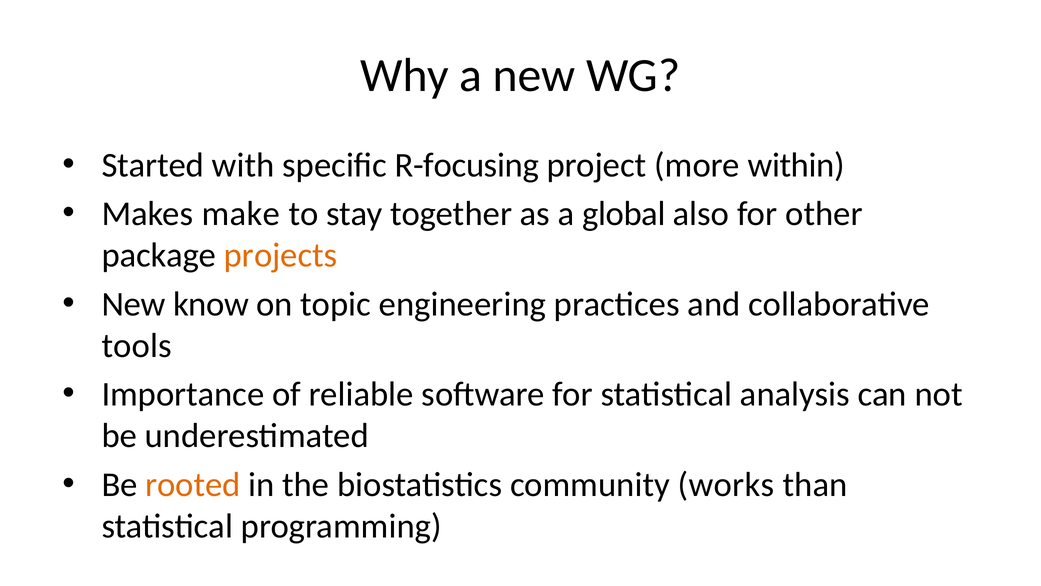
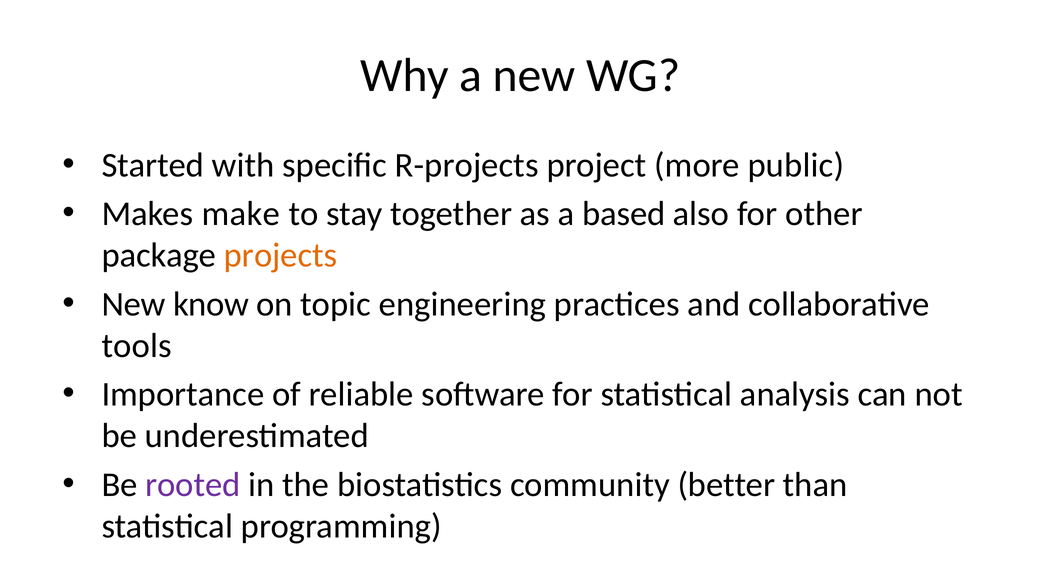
R-focusing: R-focusing -> R-projects (467, 165)
within: within -> public (796, 165)
global: global -> based (624, 214)
rooted colour: orange -> purple (193, 484)
works: works -> better (726, 484)
